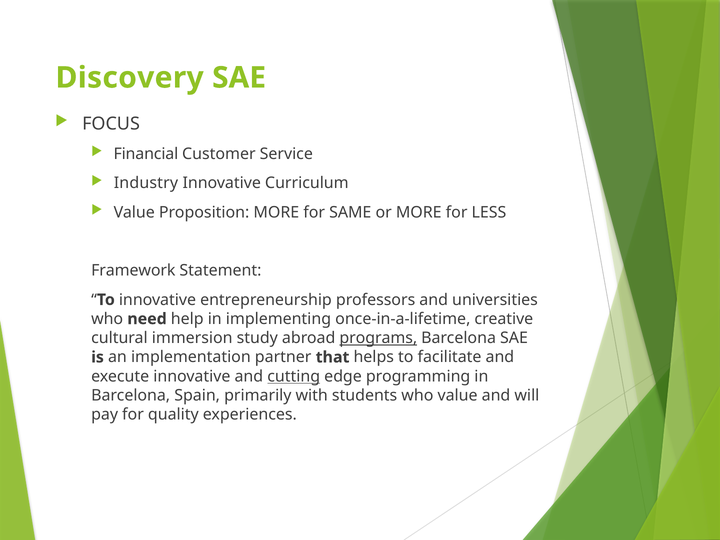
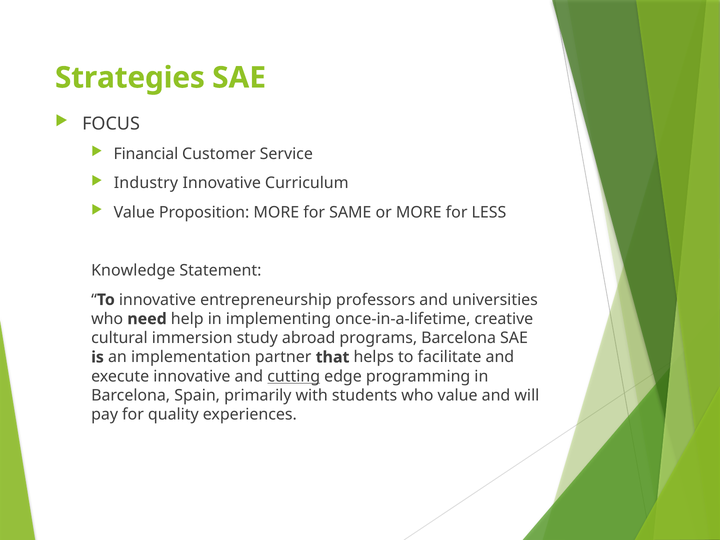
Discovery: Discovery -> Strategies (130, 78)
Framework: Framework -> Knowledge (133, 271)
programs underline: present -> none (378, 338)
